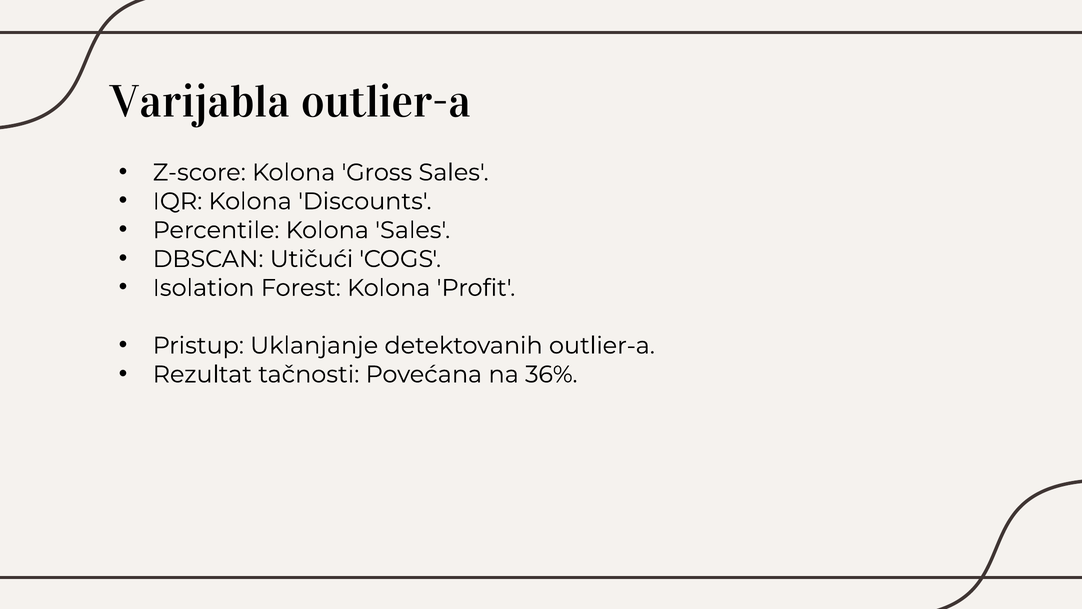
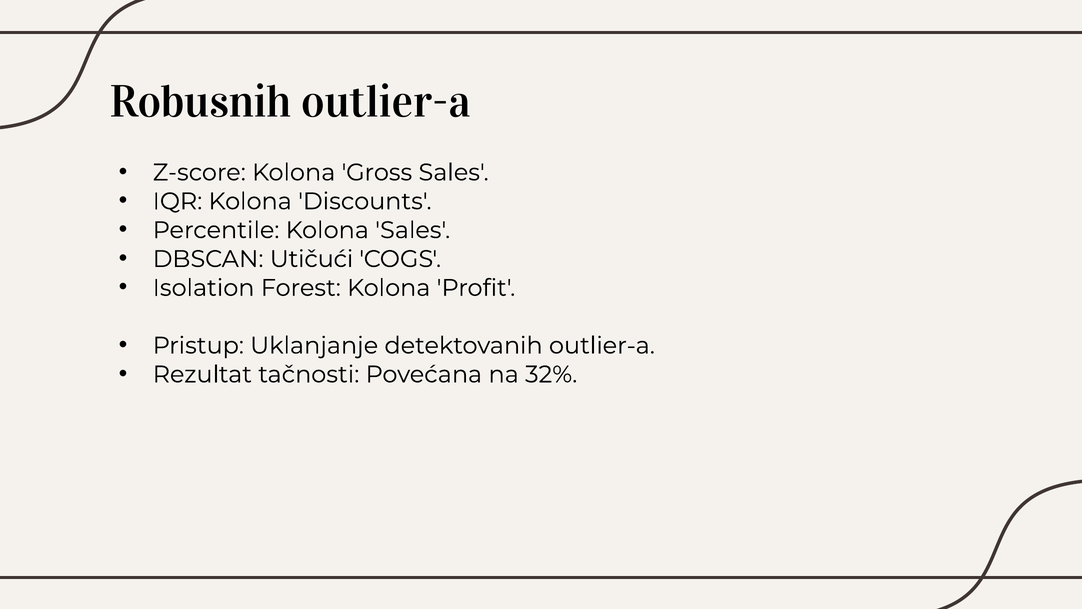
Varijabla: Varijabla -> Robusnih (201, 102)
36%: 36% -> 32% (551, 374)
